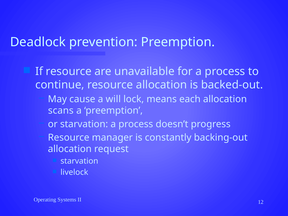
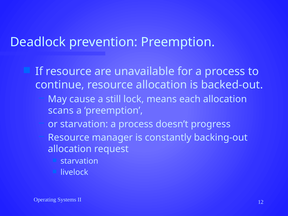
will: will -> still (113, 99)
